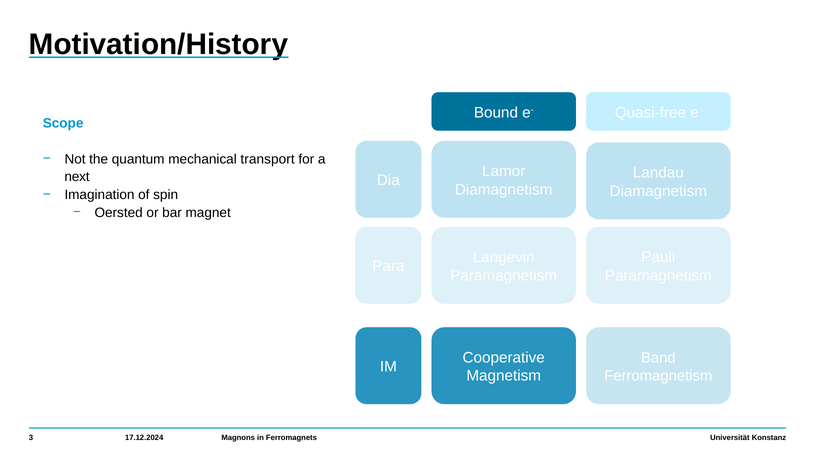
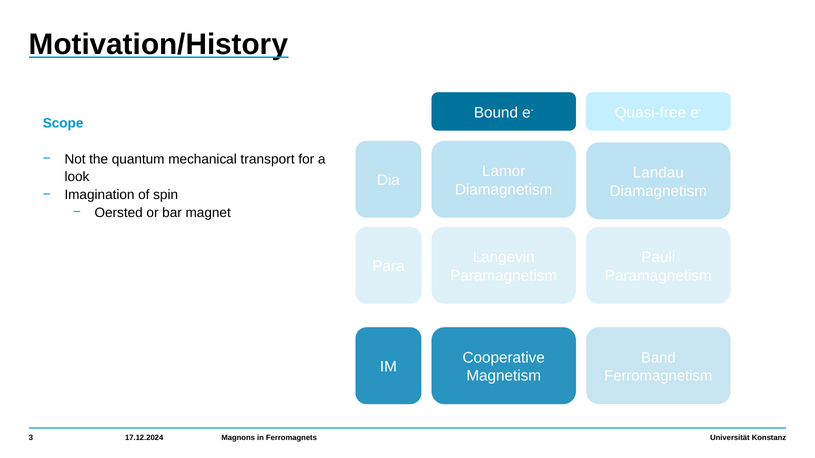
next: next -> look (77, 177)
